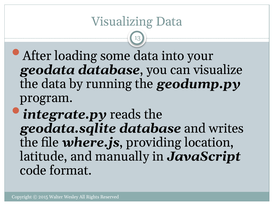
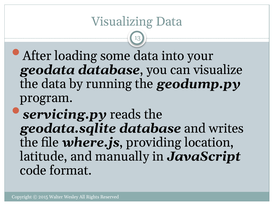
integrate.py: integrate.py -> servicing.py (65, 114)
